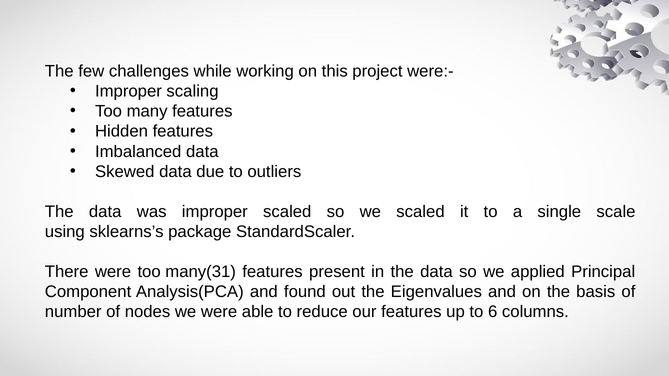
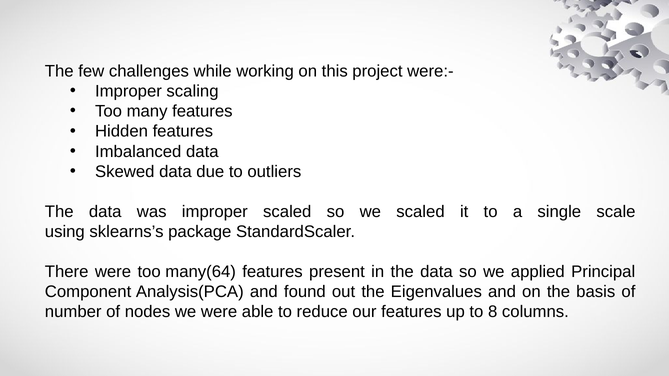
many(31: many(31 -> many(64 (201, 272)
6: 6 -> 8 (493, 312)
